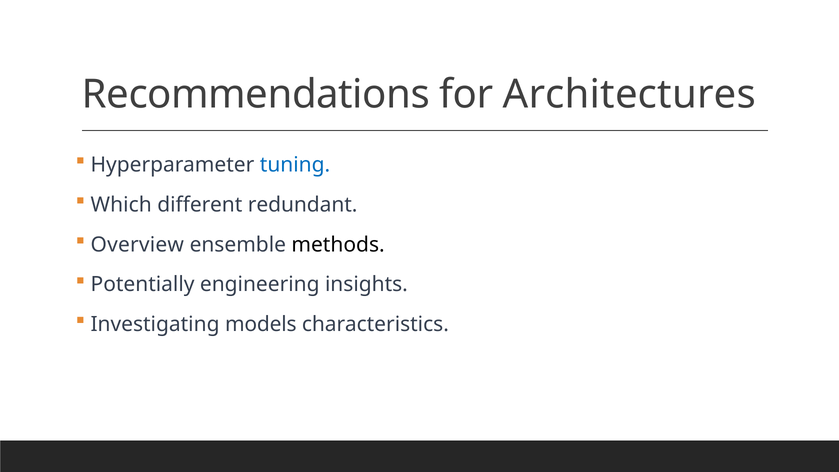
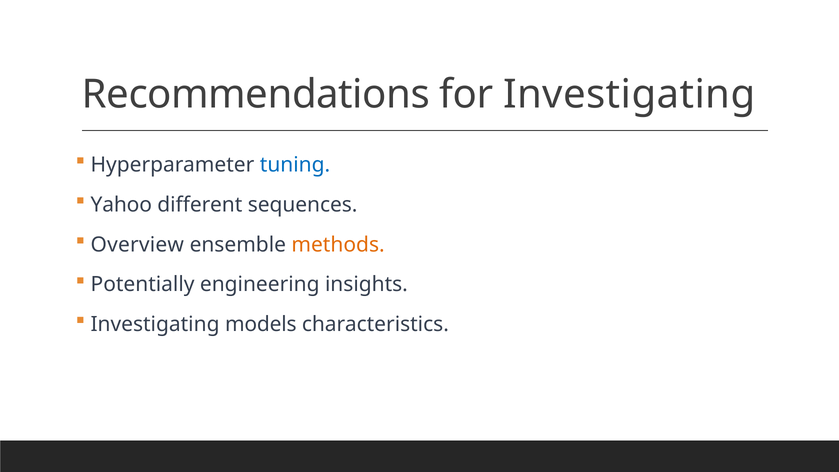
for Architectures: Architectures -> Investigating (629, 94)
Which: Which -> Yahoo (121, 205)
redundant: redundant -> sequences (303, 205)
methods colour: black -> orange (338, 245)
